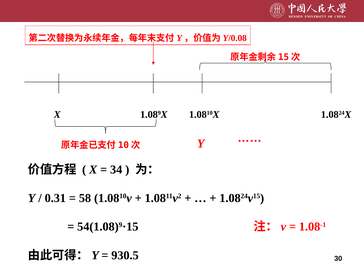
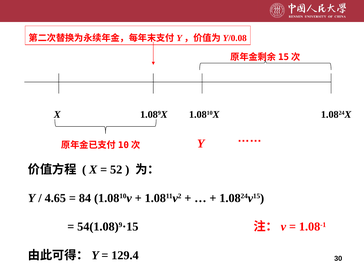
34: 34 -> 52 (116, 169)
0.31: 0.31 -> 4.65 (55, 198)
58: 58 -> 84 (85, 198)
930.5: 930.5 -> 129.4 (125, 255)
